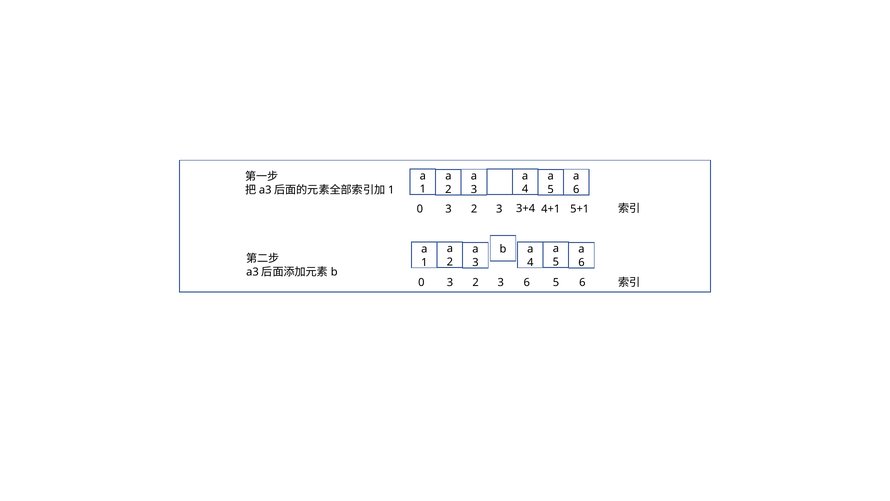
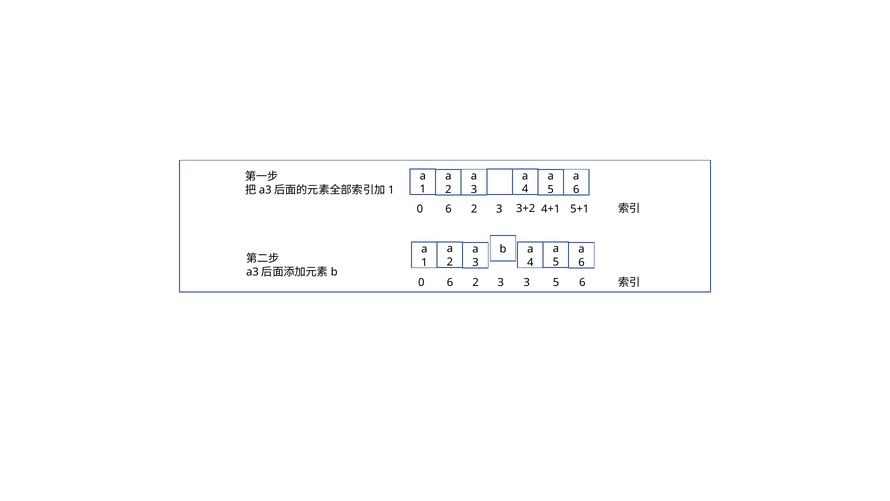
3: 3 -> 6 (448, 209)
3+4: 3+4 -> 3+2 (526, 209)
3: 3 -> 6 (450, 282)
2 6: 6 -> 3 (527, 282)
